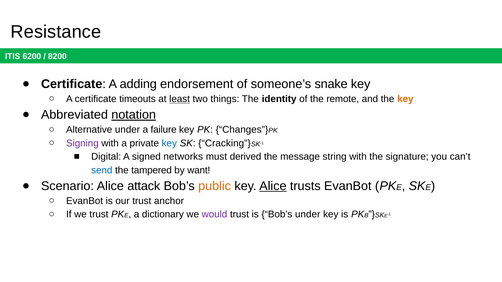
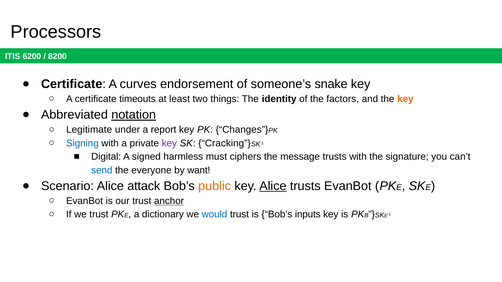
Resistance: Resistance -> Processors (56, 32)
adding: adding -> curves (138, 84)
least underline: present -> none (180, 99)
remote: remote -> factors (343, 99)
Alternative: Alternative -> Legitimate (89, 130)
failure: failure -> report (164, 130)
Signing colour: purple -> blue (82, 143)
key colour: blue -> purple (169, 143)
networks: networks -> harmless (183, 157)
derived: derived -> ciphers (246, 157)
message string: string -> trusts (335, 157)
tampered: tampered -> everyone (151, 170)
anchor underline: none -> present (169, 201)
would colour: purple -> blue (214, 215)
Bob’s under: under -> inputs (308, 215)
